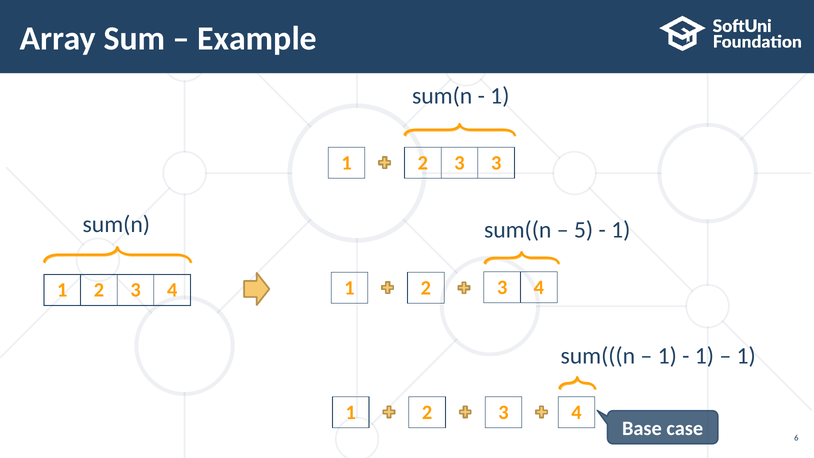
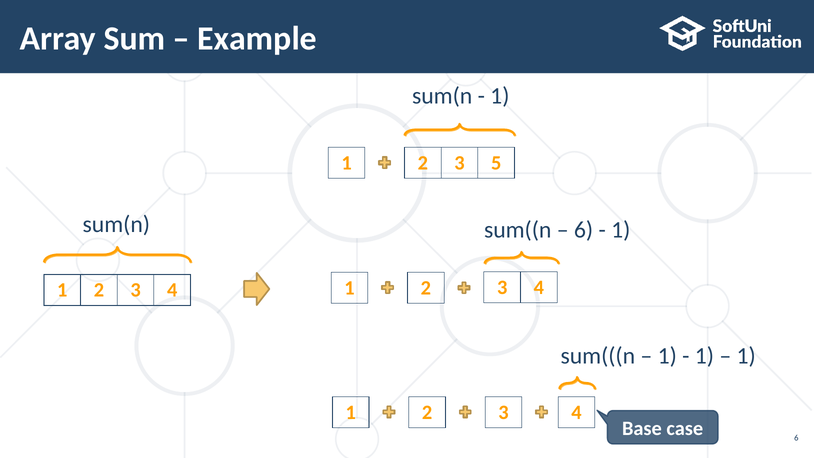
3 3: 3 -> 5 (496, 163)
5: 5 -> 6 (584, 230)
